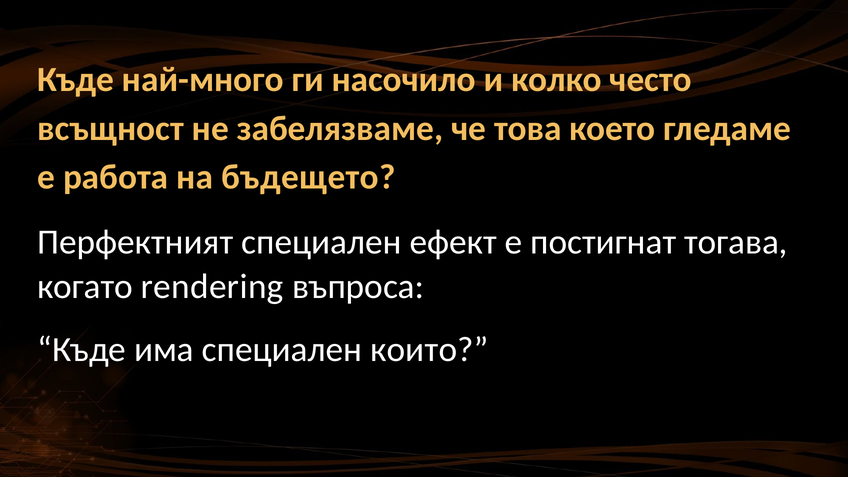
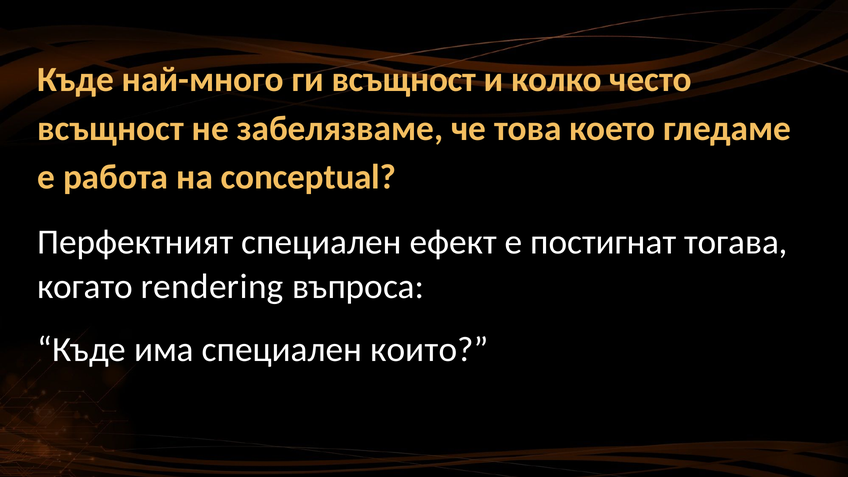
ги насочило: насочило -> всъщност (404, 80)
бъдещето: бъдещето -> conceptual (309, 177)
